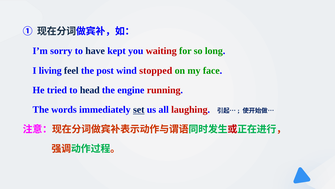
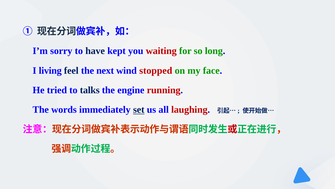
post: post -> next (105, 70)
head: head -> talks (90, 90)
